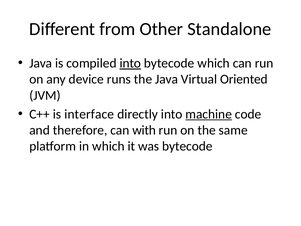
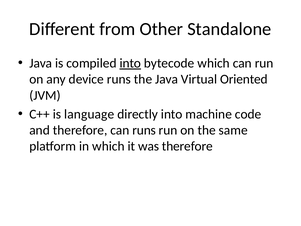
interface: interface -> language (89, 114)
machine underline: present -> none (209, 114)
can with: with -> runs (144, 130)
was bytecode: bytecode -> therefore (187, 146)
